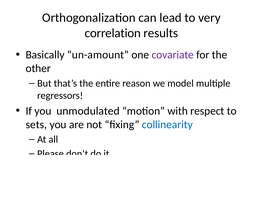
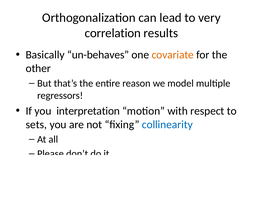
un-amount: un-amount -> un-behaves (98, 55)
covariate colour: purple -> orange (173, 55)
unmodulated: unmodulated -> interpretation (88, 111)
